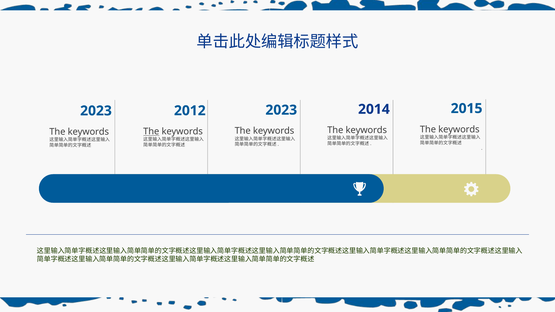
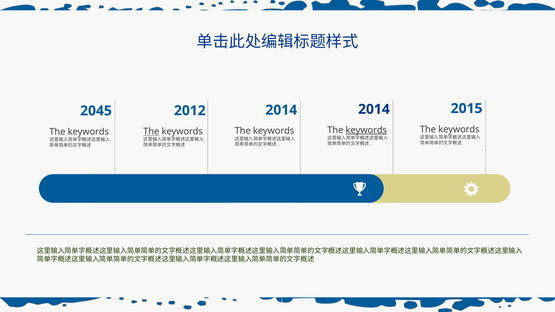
2023: 2023 -> 2014 (281, 110)
2023: 2023 -> 2045 (96, 111)
keywords underline: none -> present (366, 130)
